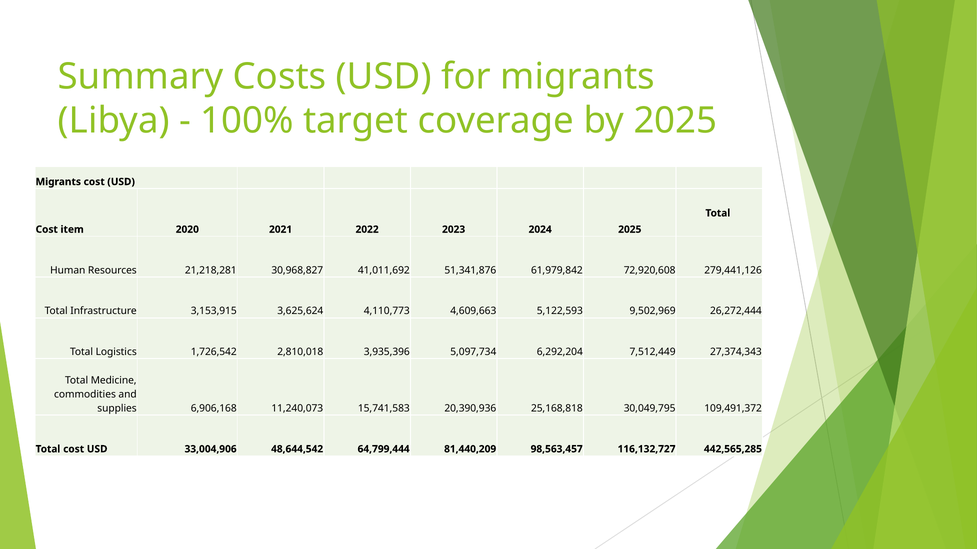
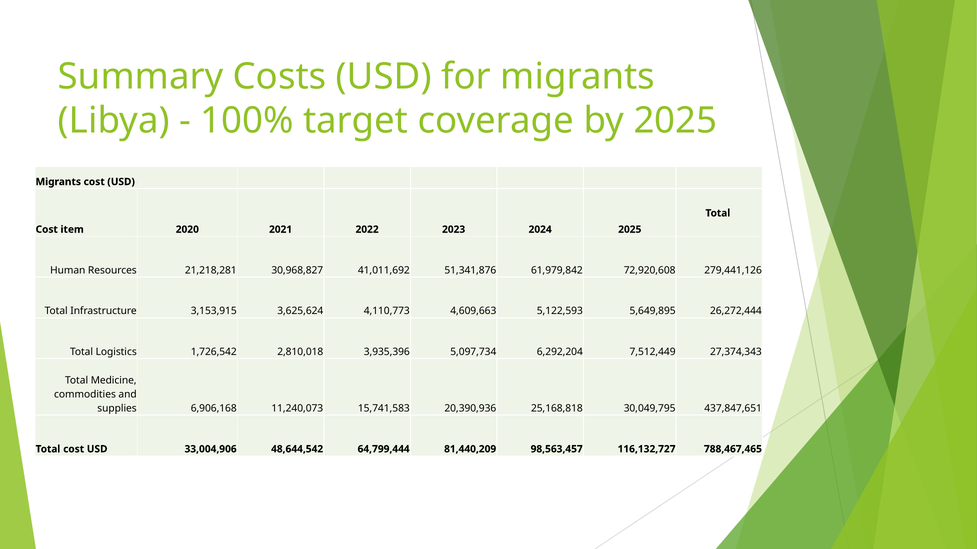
9,502,969: 9,502,969 -> 5,649,895 (653, 311)
109,491,372: 109,491,372 -> 437,847,651 (733, 409)
442,565,285: 442,565,285 -> 788,467,465 (733, 449)
